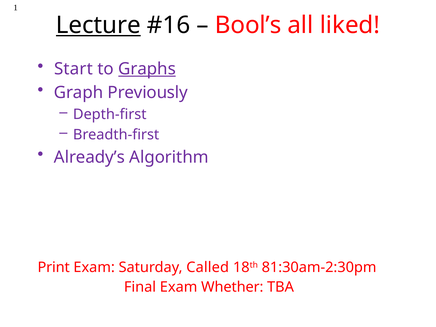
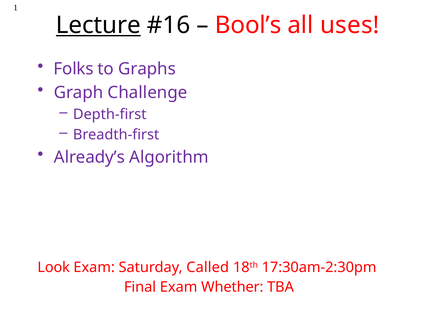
liked: liked -> uses (350, 25)
Start: Start -> Folks (74, 69)
Graphs underline: present -> none (147, 69)
Previously: Previously -> Challenge (148, 93)
Print: Print -> Look (54, 267)
81:30am-2:30pm: 81:30am-2:30pm -> 17:30am-2:30pm (319, 267)
